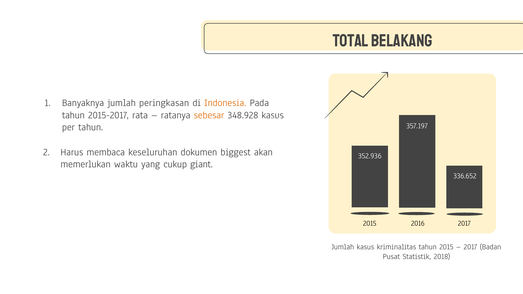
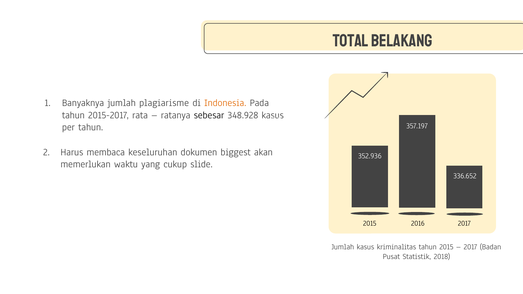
peringkasan: peringkasan -> plagiarisme (164, 103)
sebesar colour: orange -> black (209, 115)
giant: giant -> slide (202, 164)
